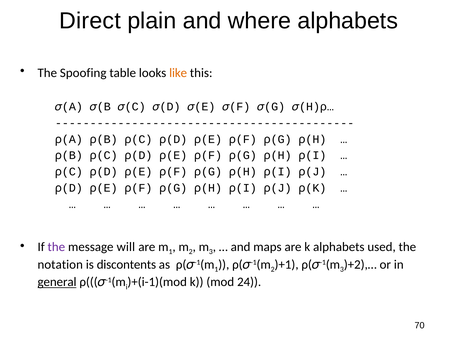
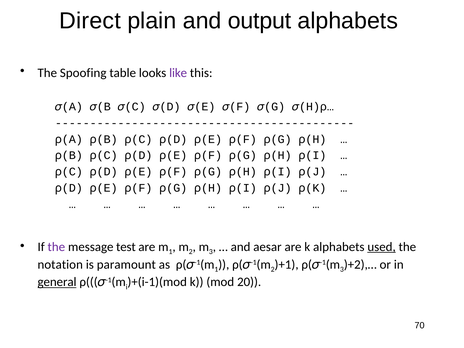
where: where -> output (260, 21)
like colour: orange -> purple (178, 73)
will: will -> test (126, 247)
maps: maps -> aesar (267, 247)
used underline: none -> present (382, 247)
discontents: discontents -> paramount (126, 264)
24: 24 -> 20 (249, 282)
